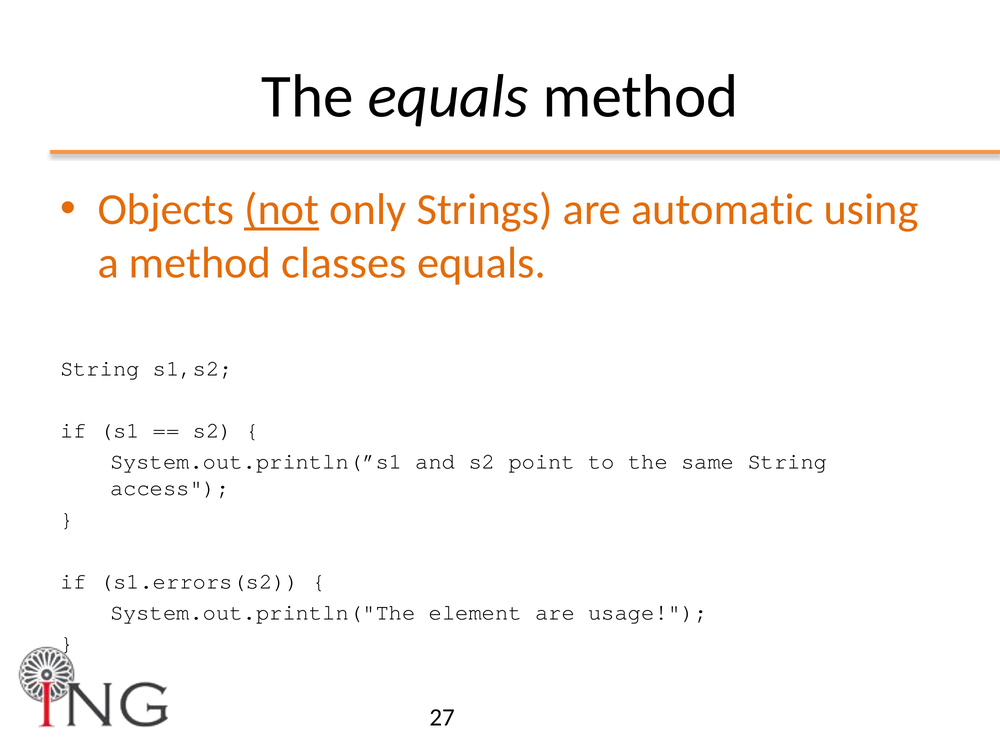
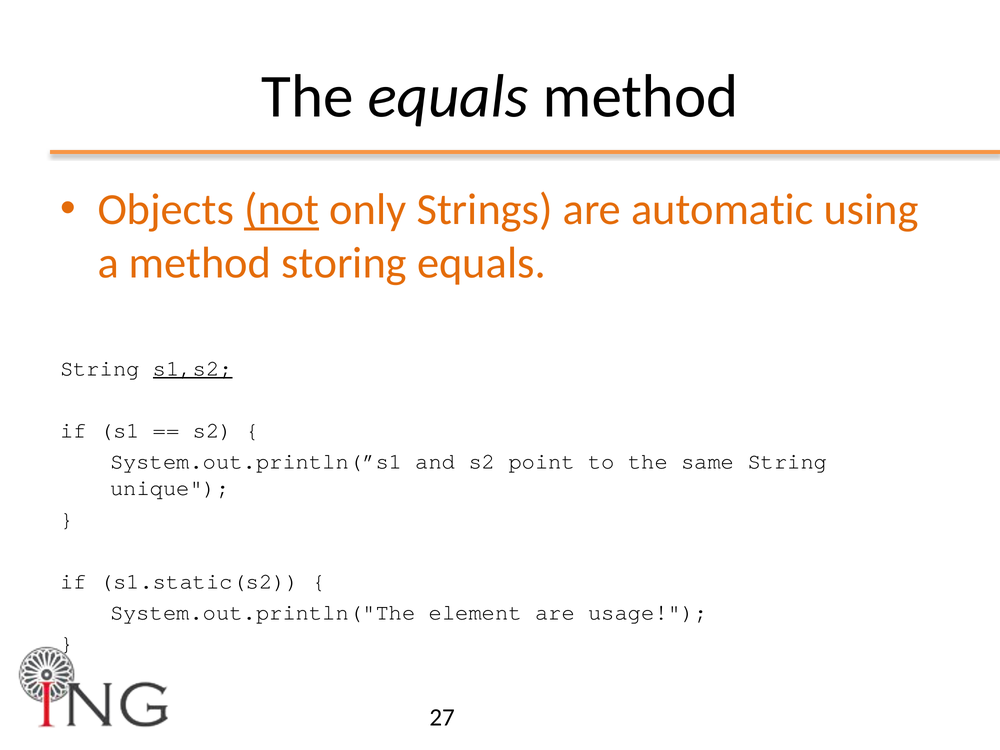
classes: classes -> storing (344, 263)
s1,s2 underline: none -> present (193, 368)
access: access -> unique (170, 488)
s1.errors(s2: s1.errors(s2 -> s1.static(s2 (199, 581)
